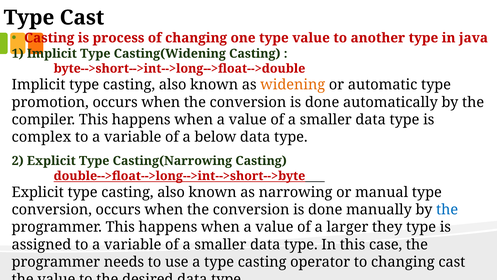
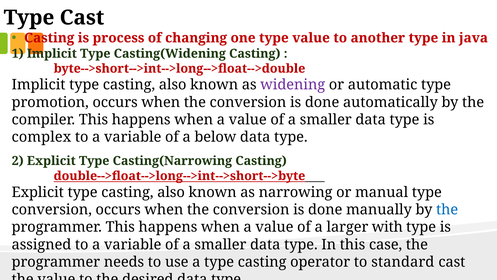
widening colour: orange -> purple (293, 85)
they: they -> with (387, 227)
to changing: changing -> standard (403, 262)
